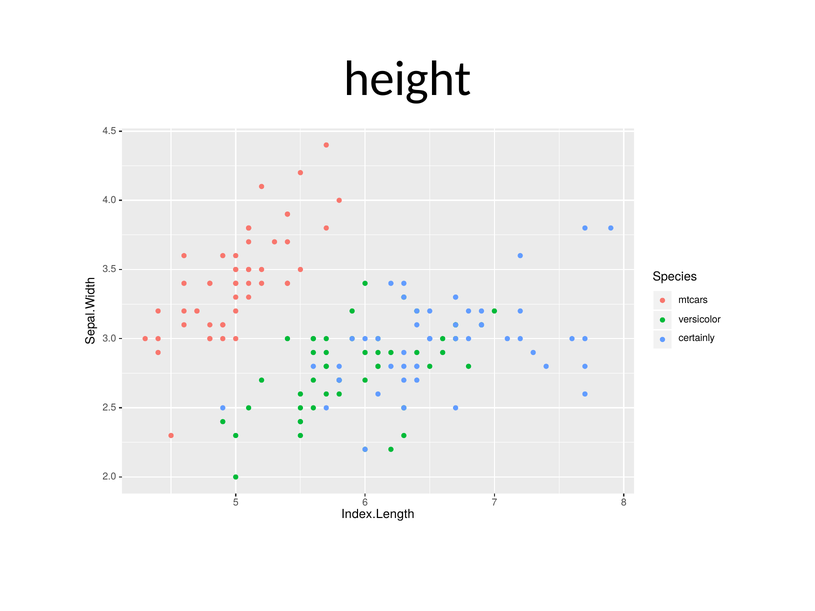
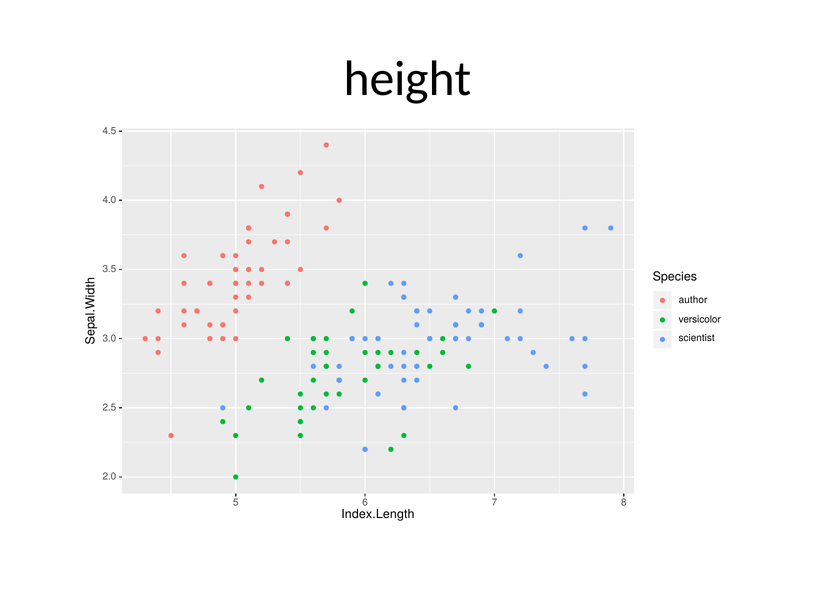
mtcars: mtcars -> author (693, 300)
certainly: certainly -> scientist (697, 338)
